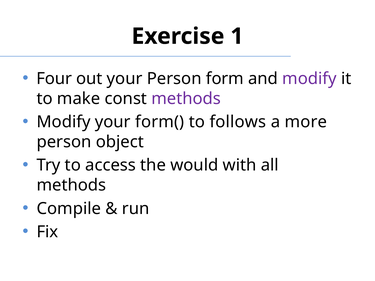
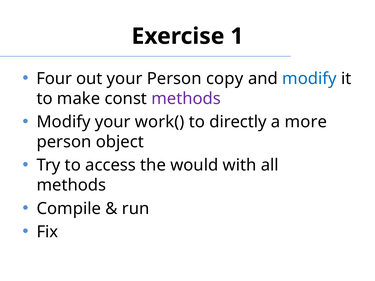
form: form -> copy (225, 79)
modify colour: purple -> blue (309, 79)
form(: form( -> work( (160, 122)
follows: follows -> directly (238, 122)
